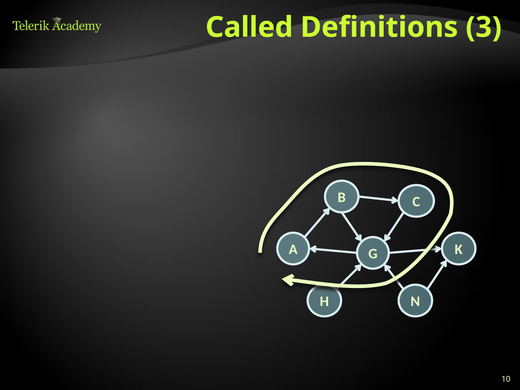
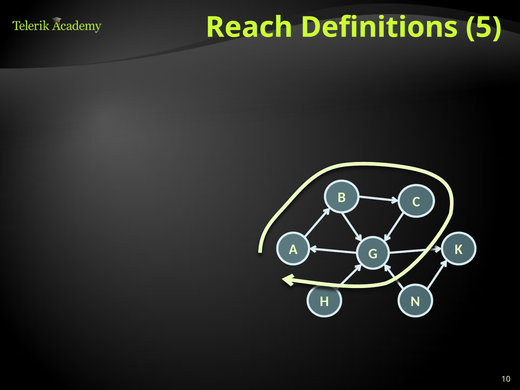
Called: Called -> Reach (249, 27)
3: 3 -> 5 (484, 27)
